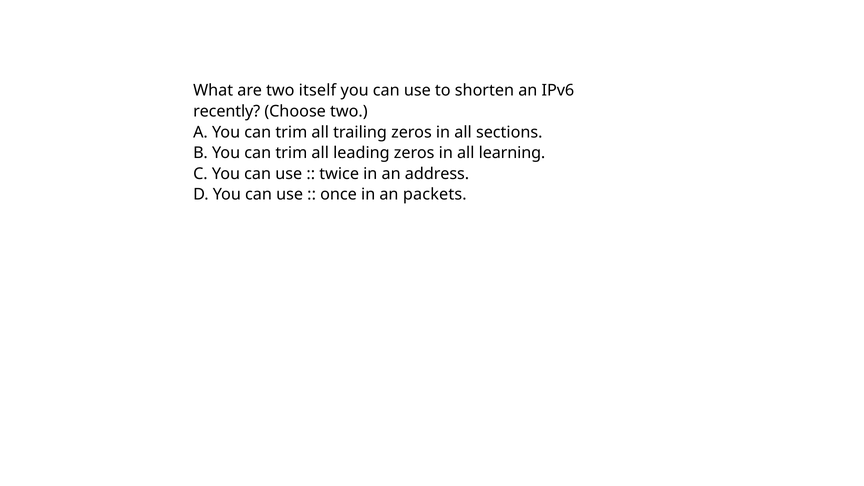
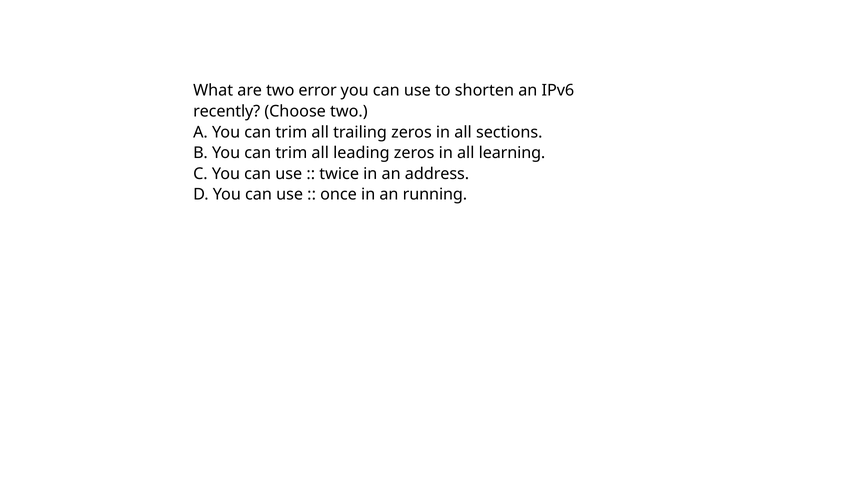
itself: itself -> error (318, 91)
packets: packets -> running (435, 195)
